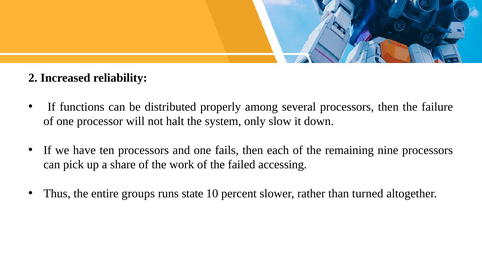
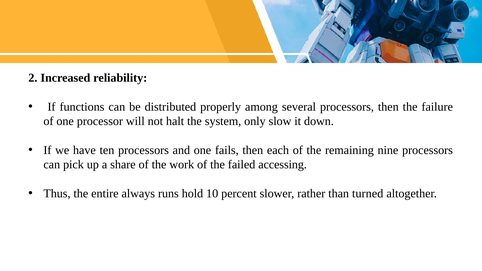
groups: groups -> always (138, 194)
state: state -> hold (192, 194)
